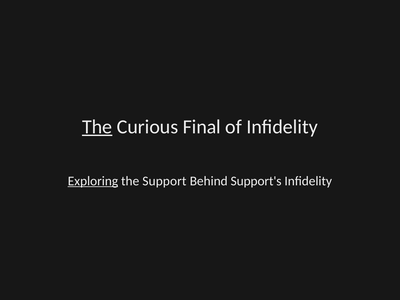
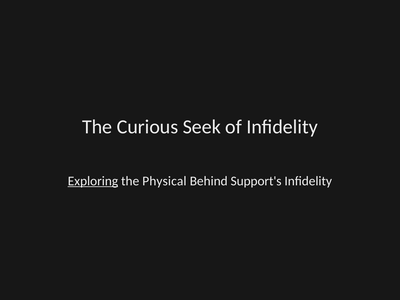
The underline: present -> none (97, 127)
Final: Final -> Seek (202, 127)
Support: Support -> Physical (164, 181)
